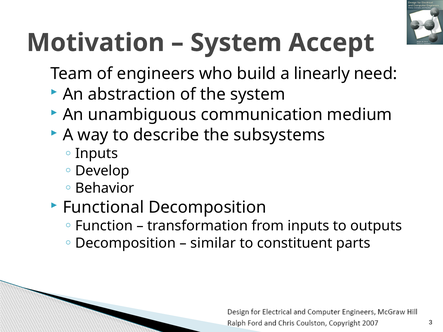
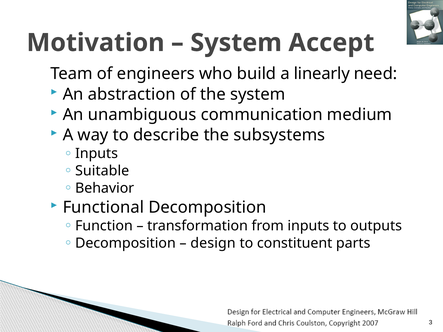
Develop: Develop -> Suitable (102, 171)
similar: similar -> design (213, 243)
